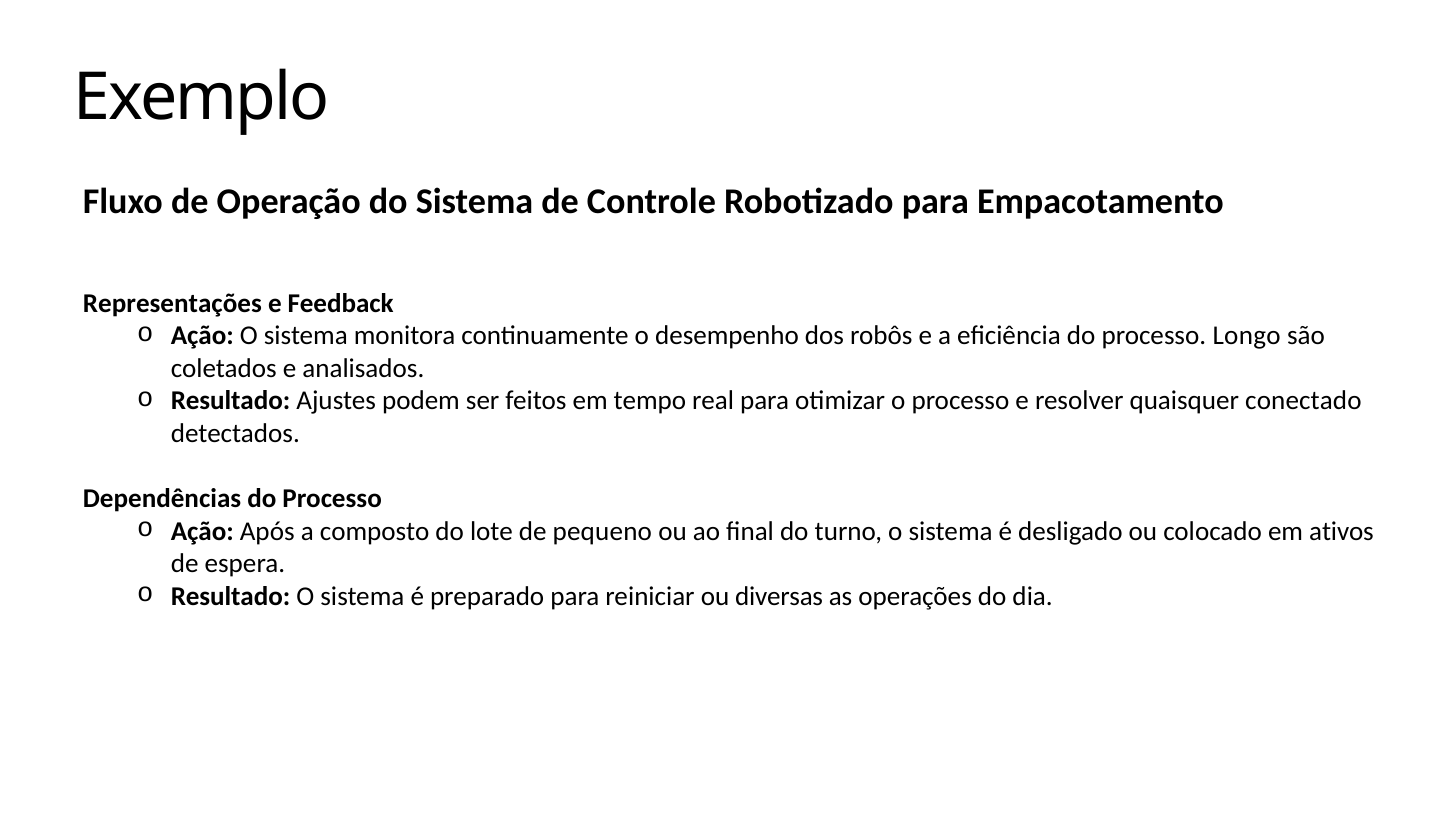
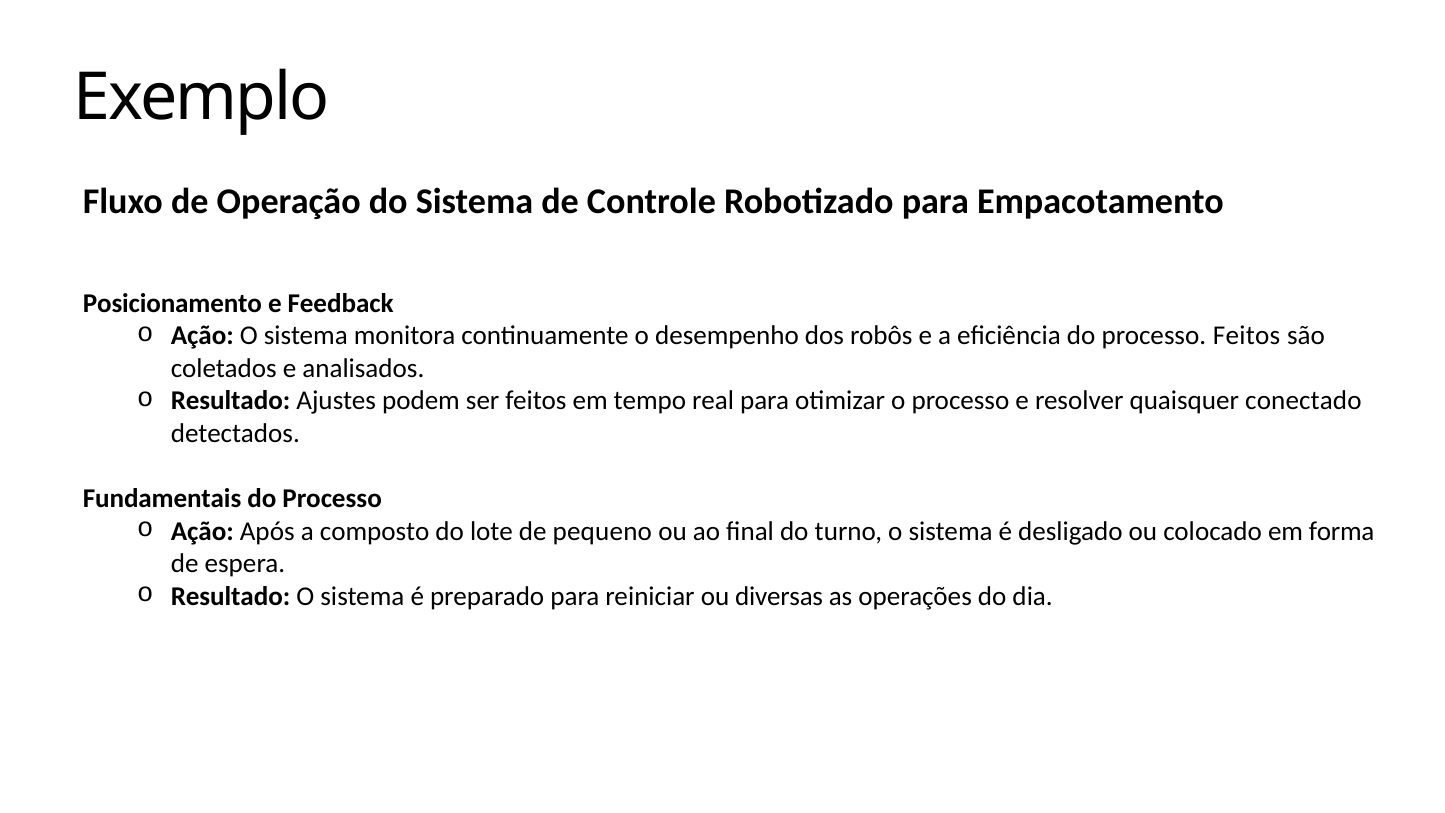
Representações: Representações -> Posicionamento (172, 303)
processo Longo: Longo -> Feitos (1247, 336)
Dependências: Dependências -> Fundamentais (162, 498)
ativos: ativos -> forma (1342, 531)
